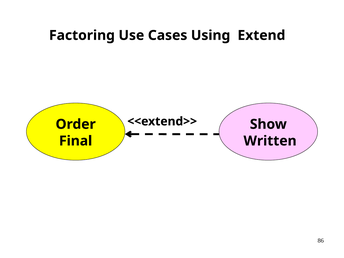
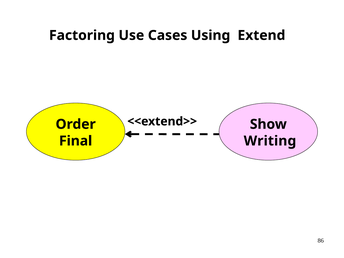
Written: Written -> Writing (270, 141)
